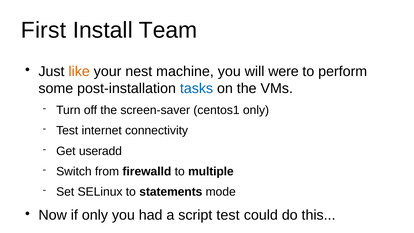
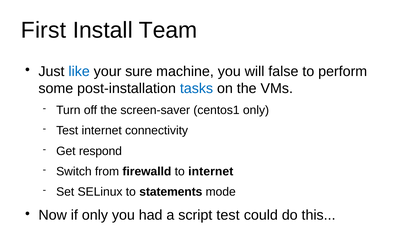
like colour: orange -> blue (79, 71)
nest: nest -> sure (139, 71)
were: were -> false (283, 71)
useradd: useradd -> respond (100, 151)
to multiple: multiple -> internet (211, 171)
